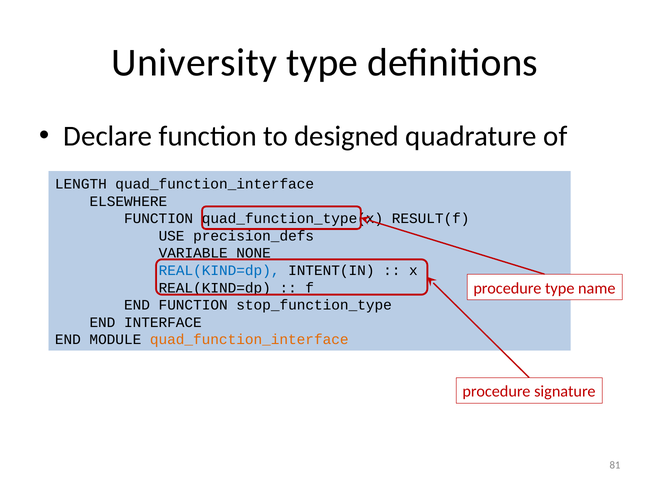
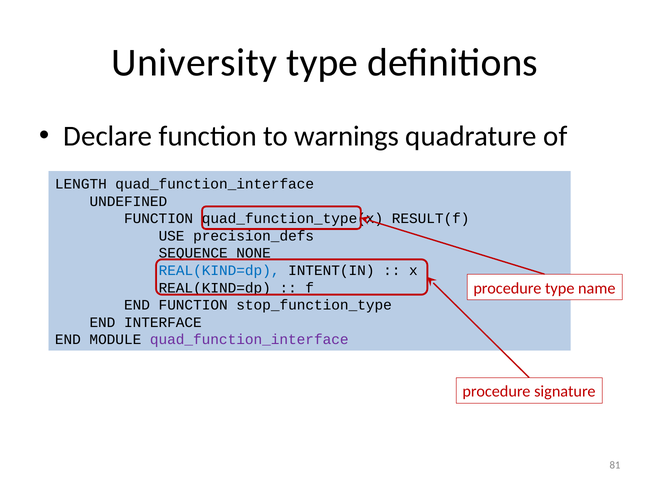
designed: designed -> warnings (347, 136)
ELSEWHERE: ELSEWHERE -> UNDEFINED (128, 201)
VARIABLE: VARIABLE -> SEQUENCE (193, 253)
quad_function_interface colour: orange -> purple (249, 340)
